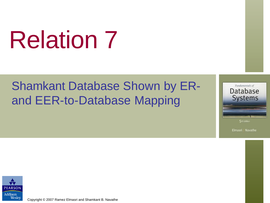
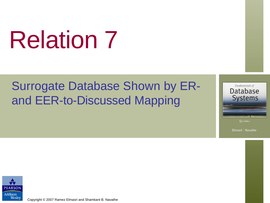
Shamkant: Shamkant -> Surrogate (38, 86)
EER-to-Database: EER-to-Database -> EER-to-Discussed (83, 100)
